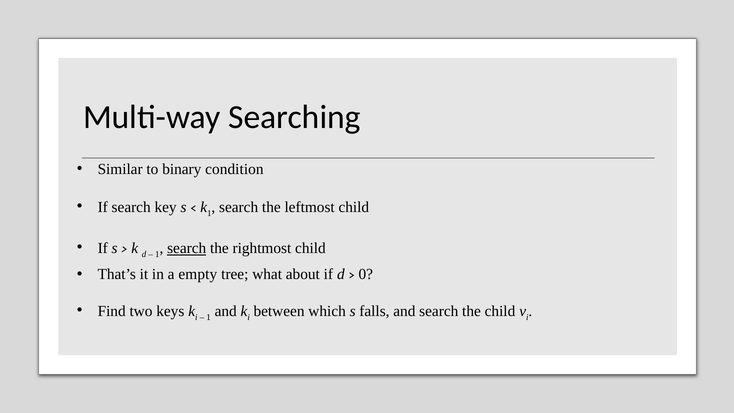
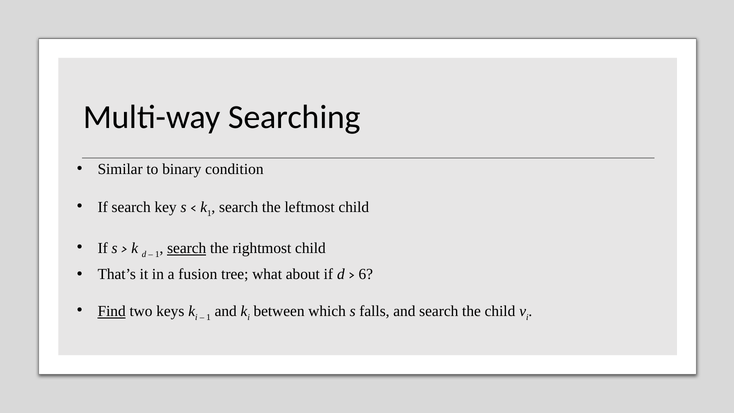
empty: empty -> fusion (198, 274)
0: 0 -> 6 (366, 274)
Find underline: none -> present (112, 311)
